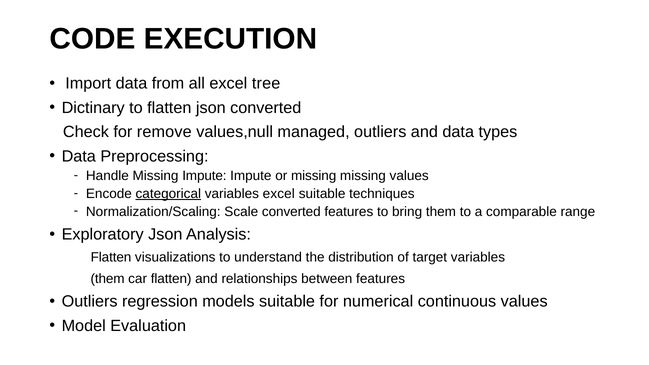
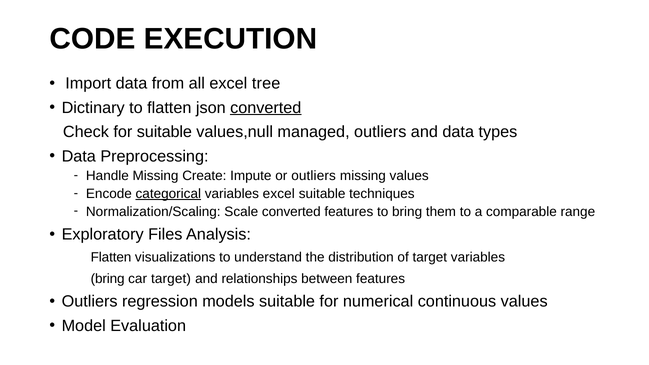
converted underline: none -> present (266, 108)
for remove: remove -> suitable (164, 132)
Missing Impute: Impute -> Create (204, 176)
or missing: missing -> outliers (314, 176)
Exploratory Json: Json -> Files (165, 234)
them: them -> bring (108, 279)
car flatten: flatten -> target (171, 279)
